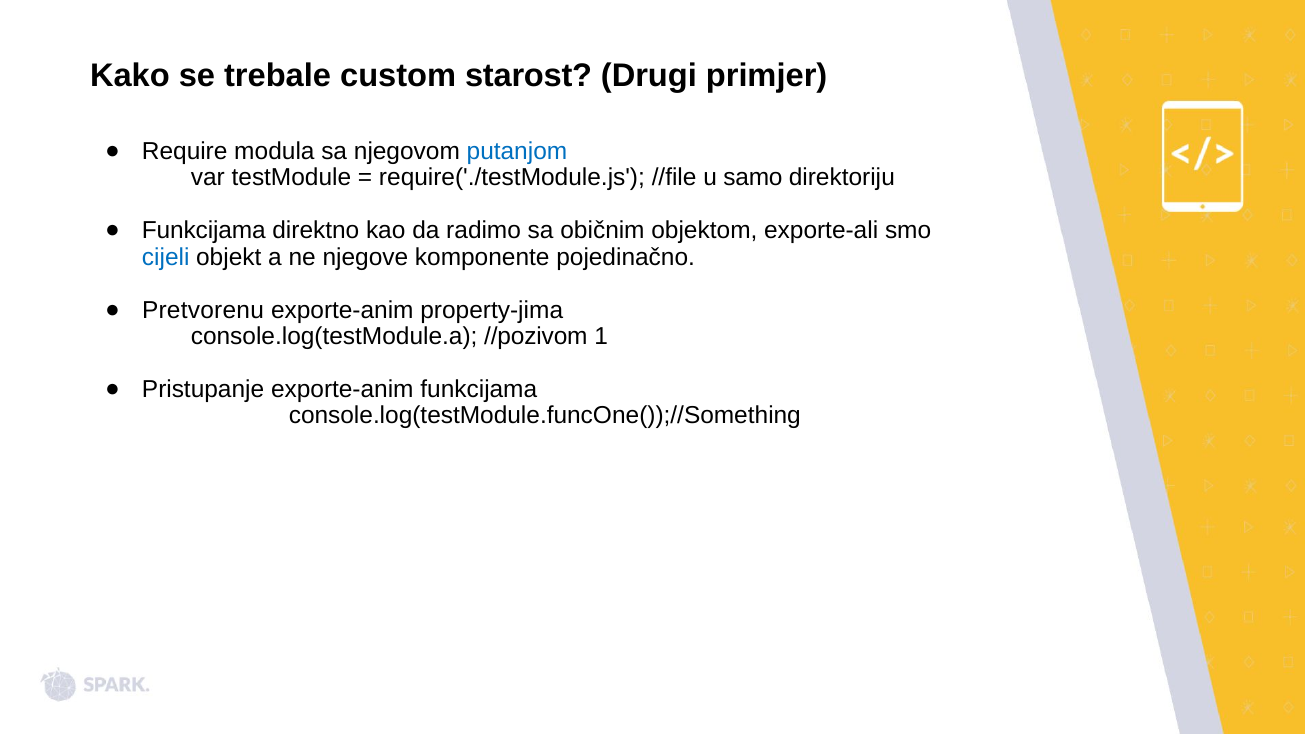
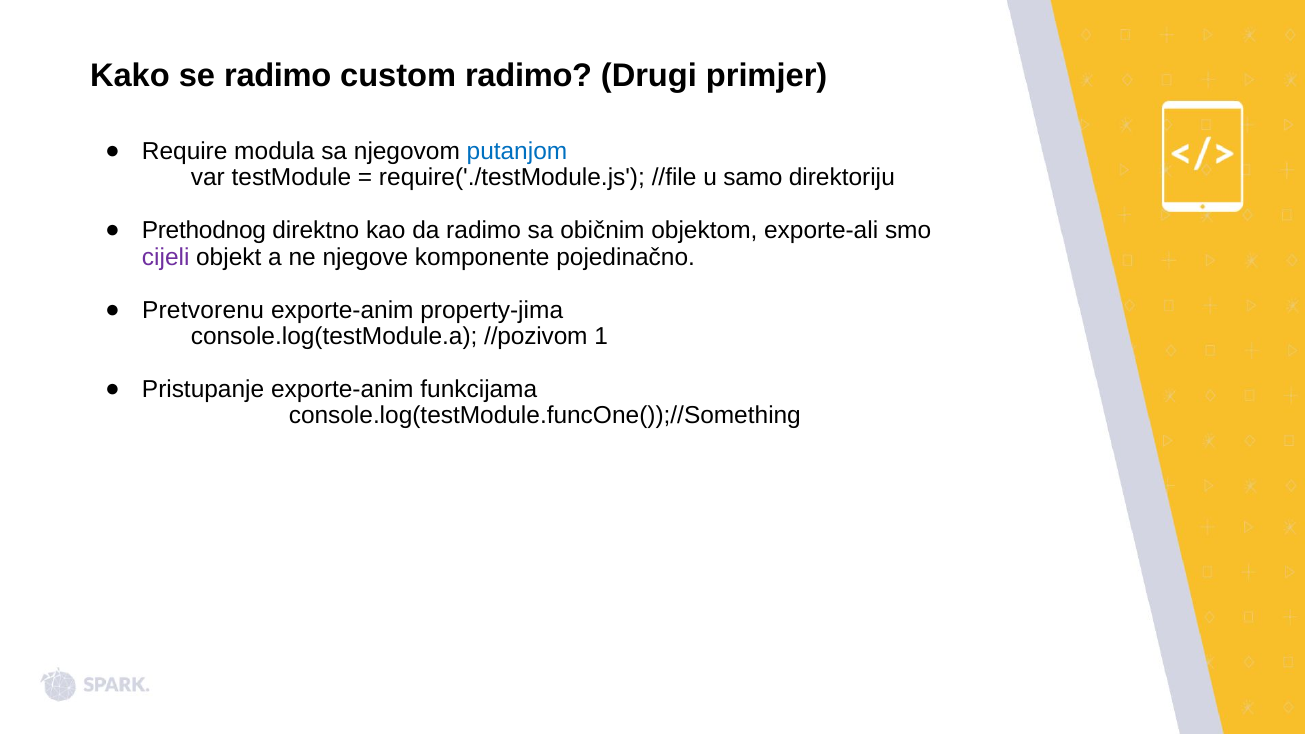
se trebale: trebale -> radimo (278, 76)
custom starost: starost -> radimo (529, 76)
Funkcijama: Funkcijama -> Prethodnog (204, 231)
cijeli colour: blue -> purple (166, 257)
